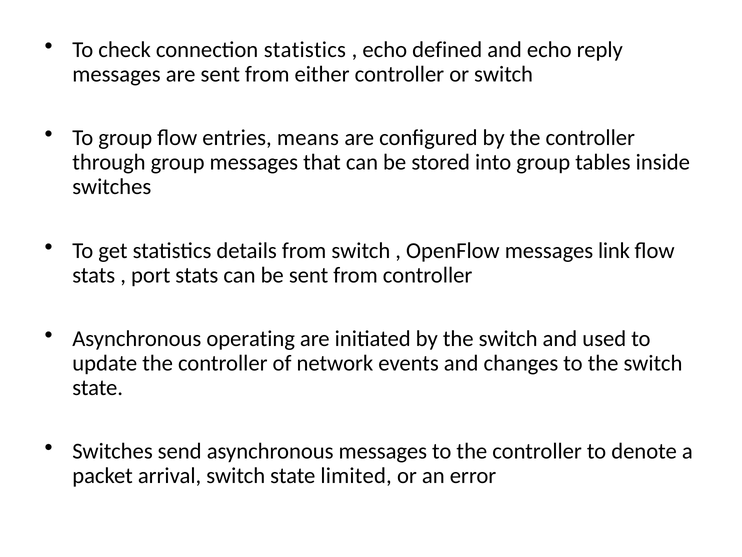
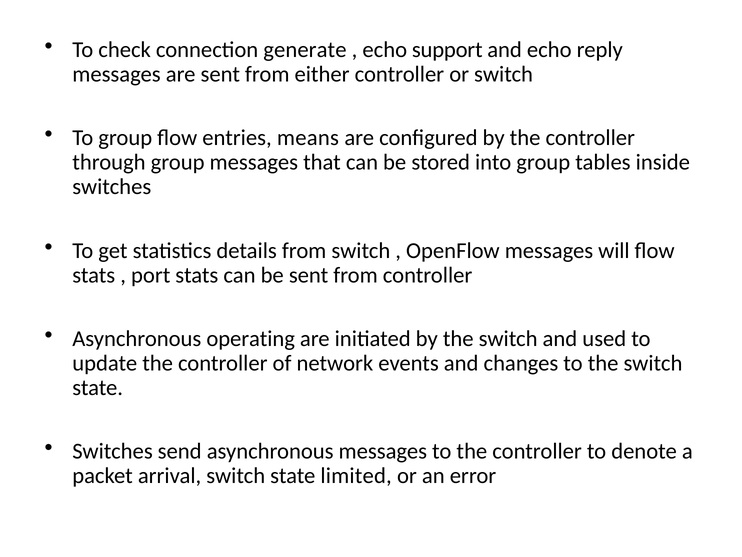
connection statistics: statistics -> generate (305, 50)
defined: defined -> support (447, 50)
link: link -> will (614, 250)
